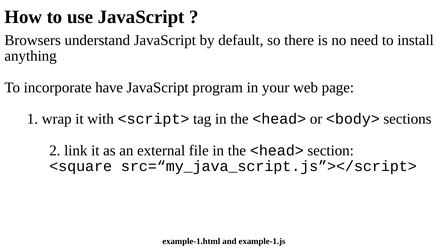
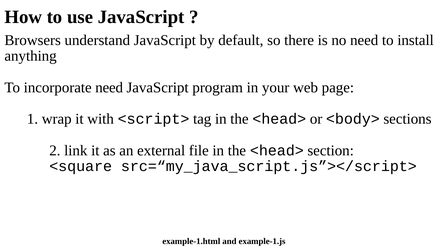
incorporate have: have -> need (109, 88)
